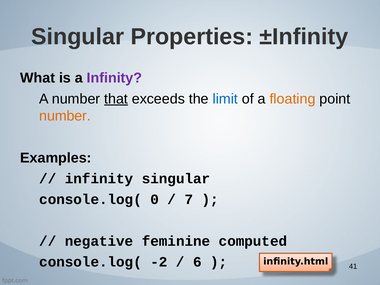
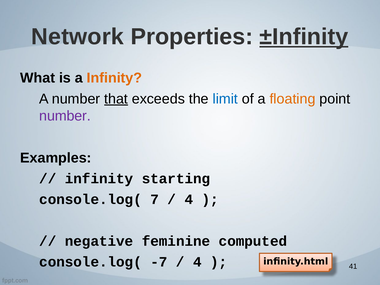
Singular: Singular -> Network (78, 37)
±Infinity underline: none -> present (304, 37)
Infinity colour: purple -> orange (114, 78)
number colour: orange -> purple (65, 116)
infinity singular: singular -> starting (176, 179)
0: 0 -> 7 (155, 199)
7: 7 -> 4 (189, 199)
-2: -2 -> -7 (159, 262)
6: 6 -> 4 (197, 262)
